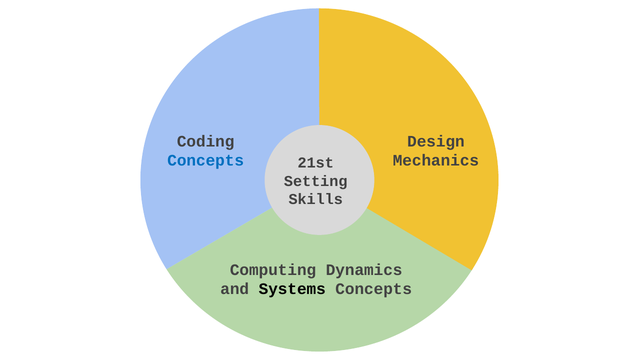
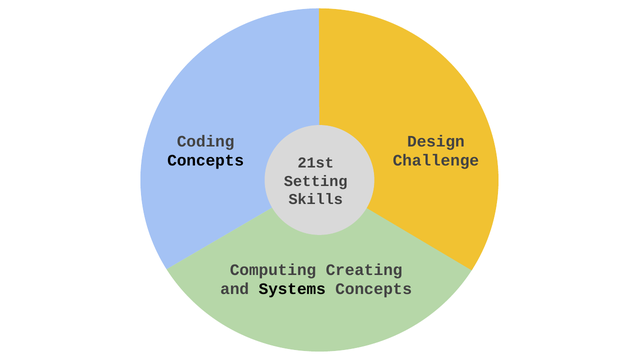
Concepts colour: blue -> black (206, 160)
Mechanics: Mechanics -> Challenge (436, 160)
Dynamics: Dynamics -> Creating (364, 269)
